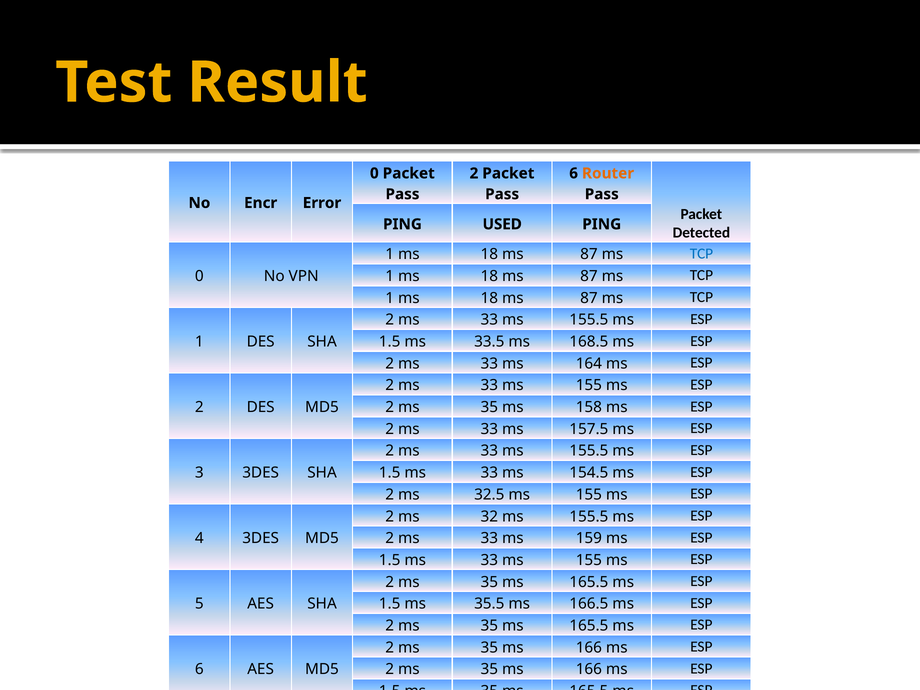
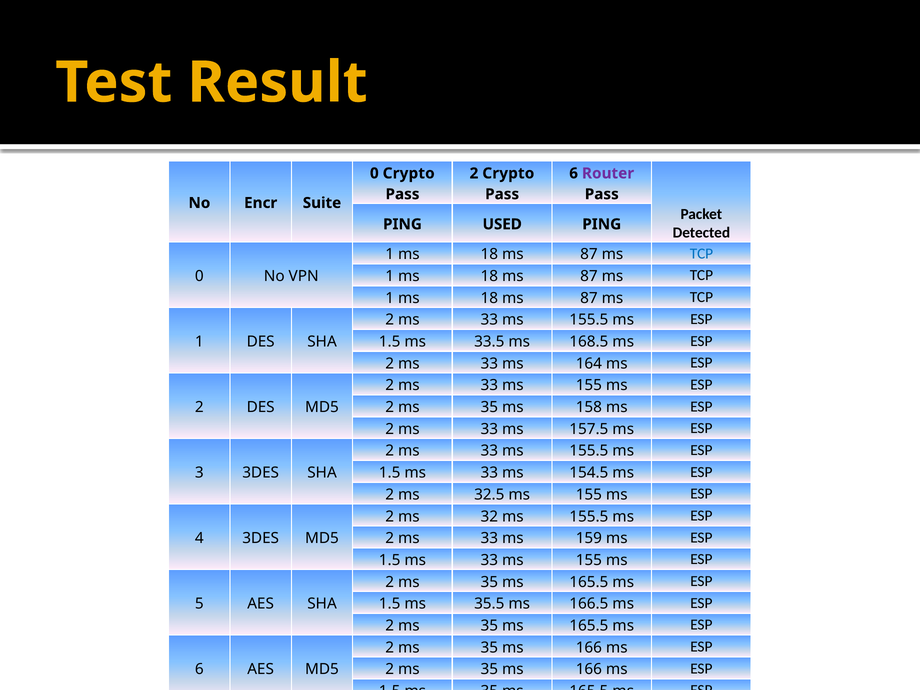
0 Packet: Packet -> Crypto (409, 173)
2 Packet: Packet -> Crypto (508, 173)
Router colour: orange -> purple (608, 173)
Error: Error -> Suite (322, 203)
